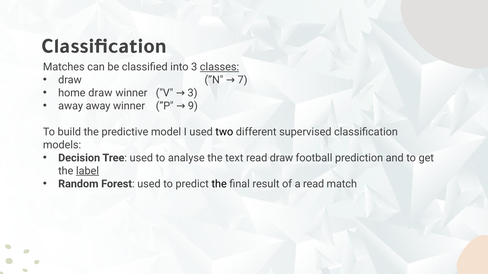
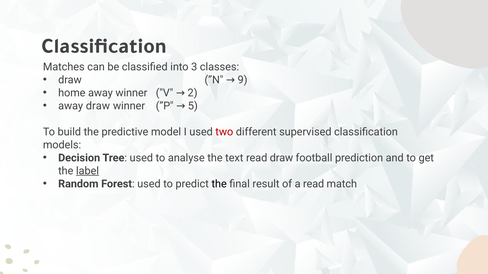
classes underline: present -> none (220, 67)
7: 7 -> 9 (243, 80)
home draw: draw -> away (100, 93)
V 3: 3 -> 2 (193, 93)
away away: away -> draw (98, 106)
9: 9 -> 5 (193, 106)
two colour: black -> red (224, 132)
